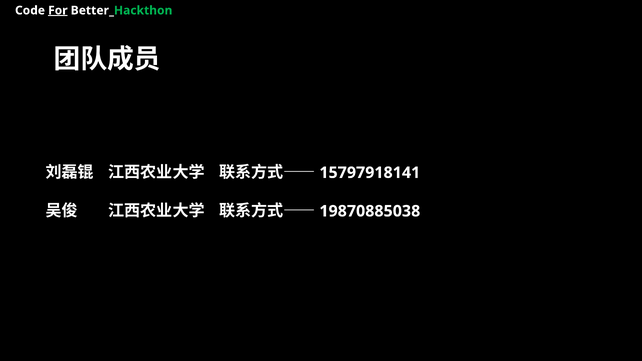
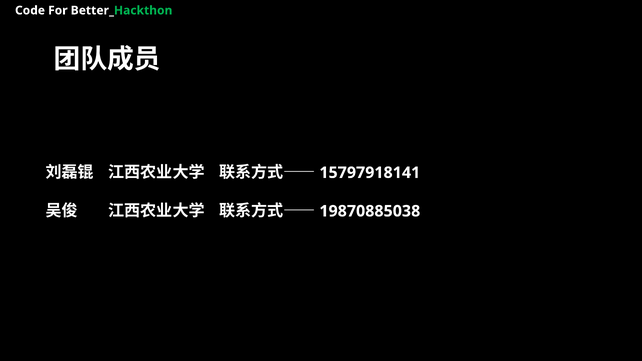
For underline: present -> none (58, 10)
